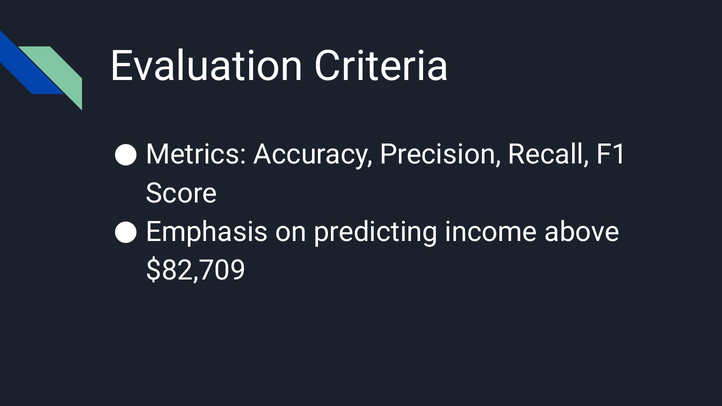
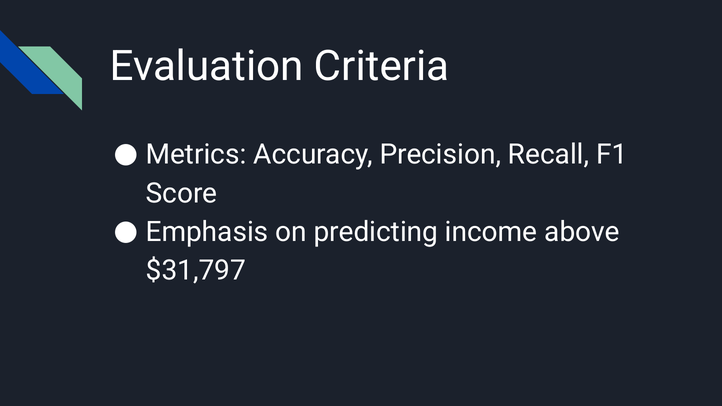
$82,709: $82,709 -> $31,797 (196, 271)
